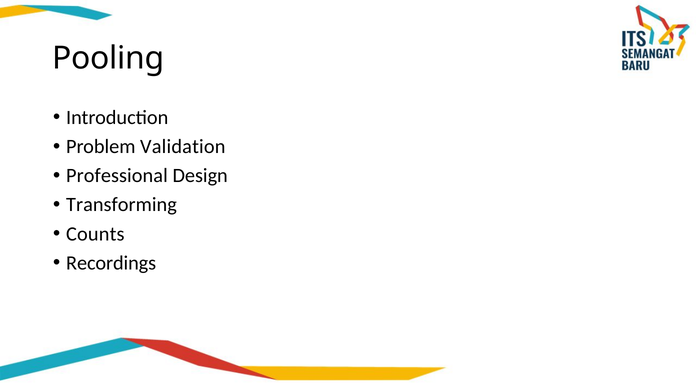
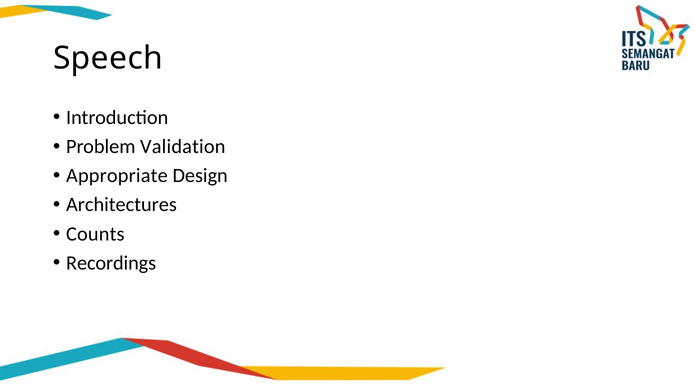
Pooling: Pooling -> Speech (108, 58)
Professional: Professional -> Appropriate (117, 176)
Transforming: Transforming -> Architectures (121, 205)
